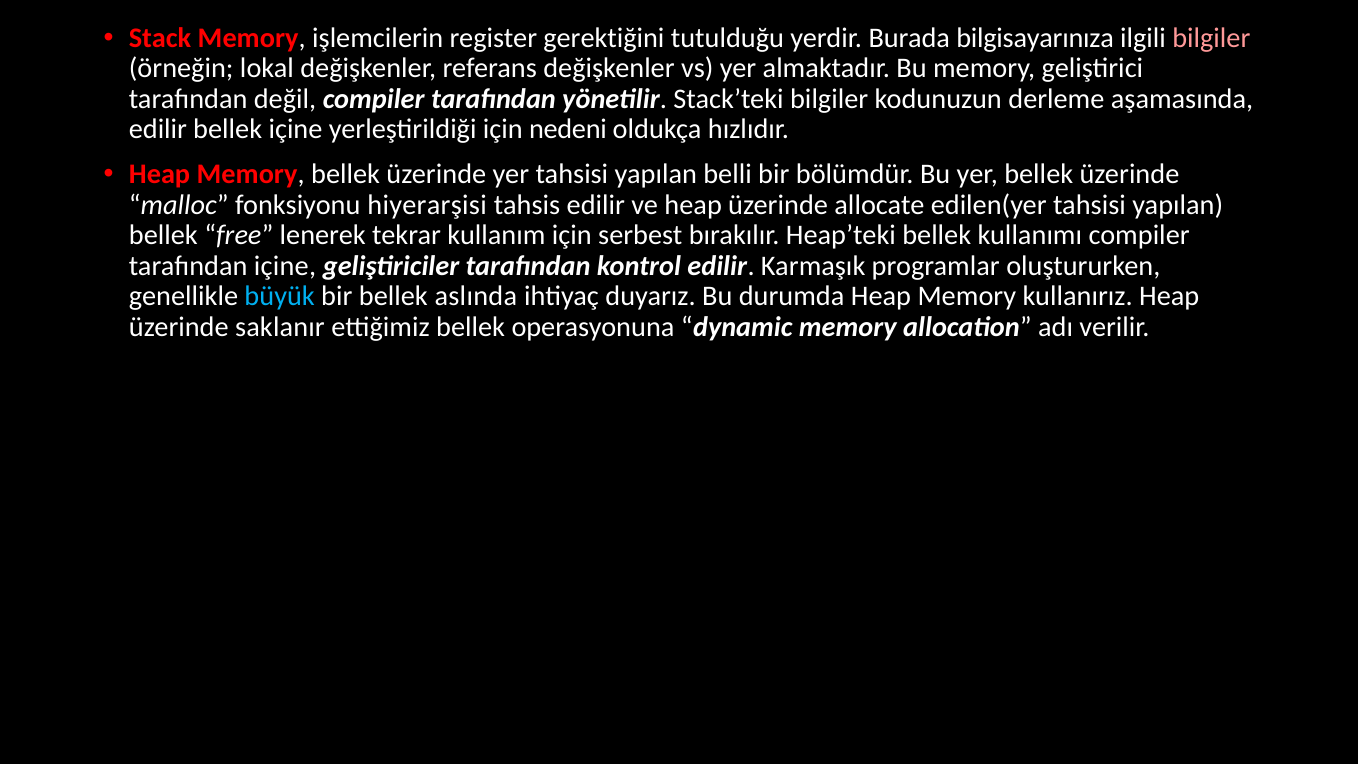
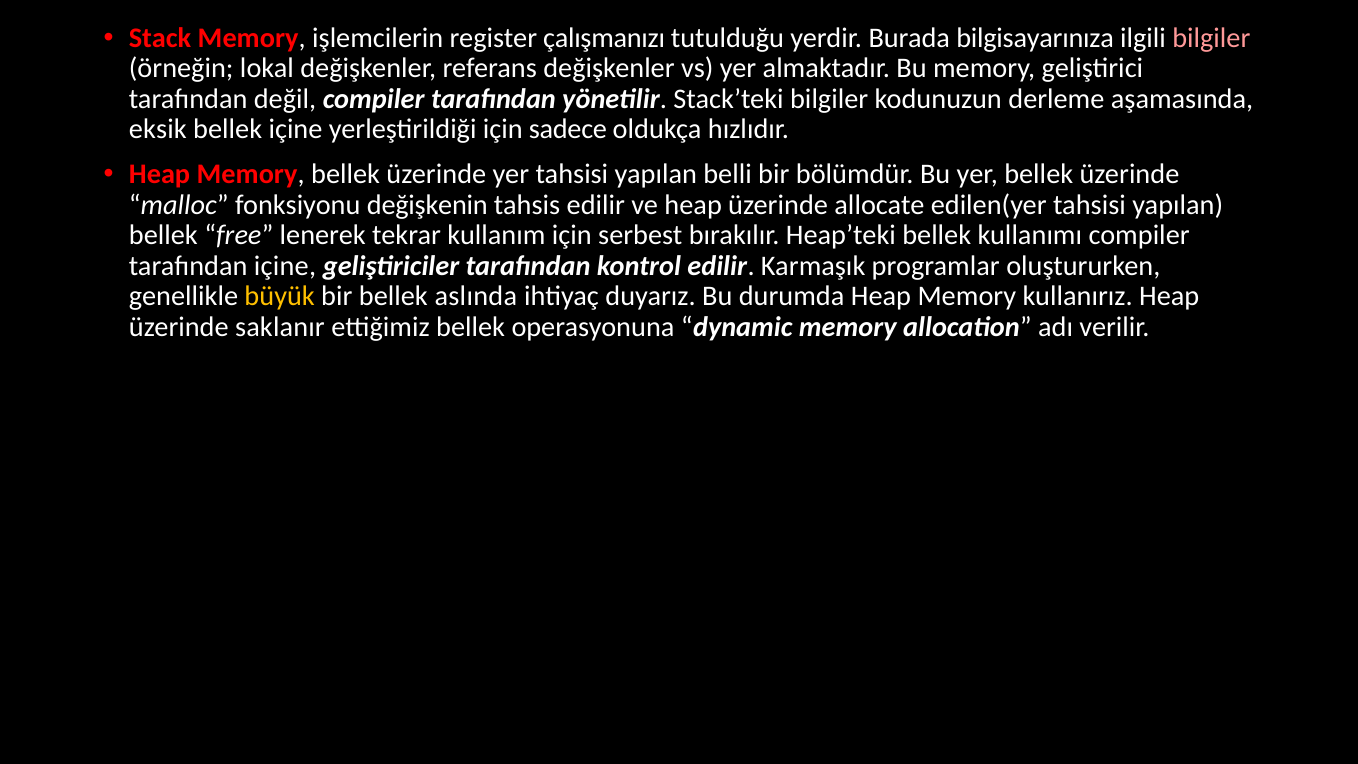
gerektiğini: gerektiğini -> çalışmanızı (604, 38)
edilir: edilir -> eksik (158, 130)
nedeni: nedeni -> sadece (568, 130)
hiyerarşisi: hiyerarşisi -> değişkenin (427, 205)
büyük colour: light blue -> yellow (280, 296)
